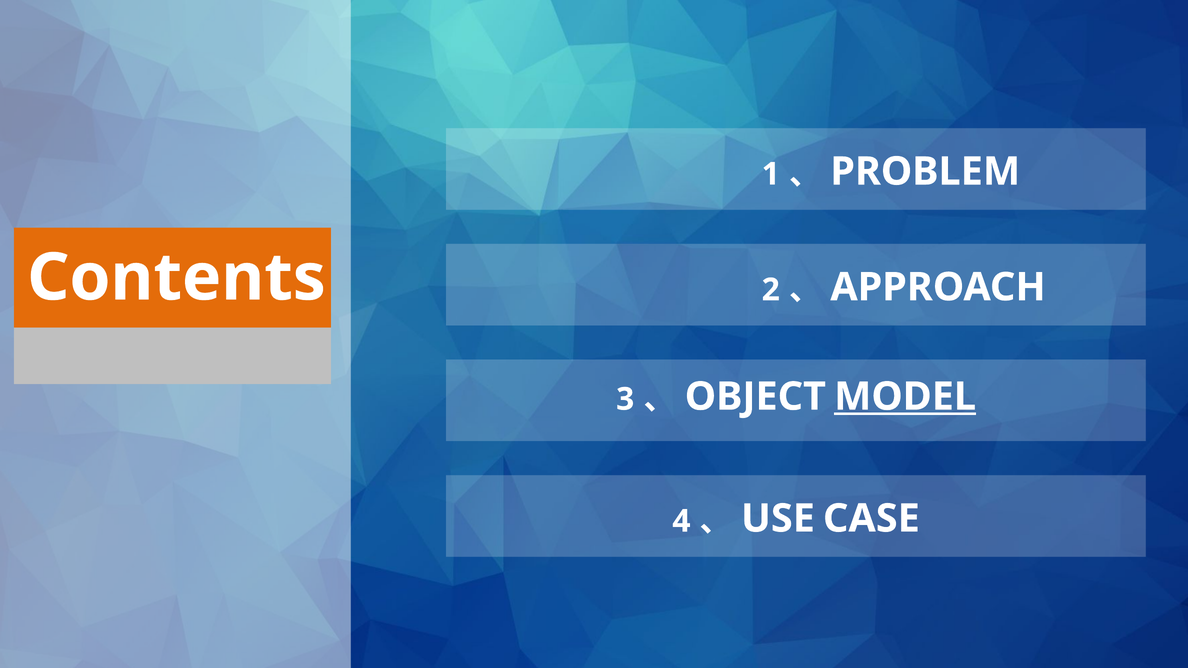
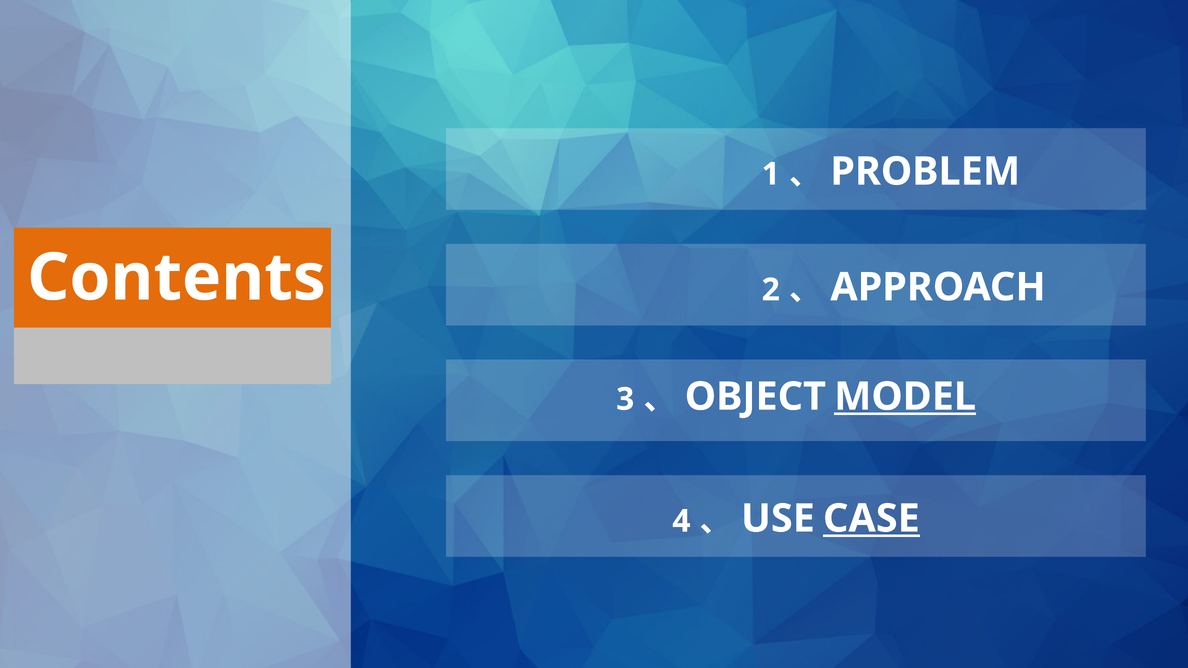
CASE underline: none -> present (871, 519)
